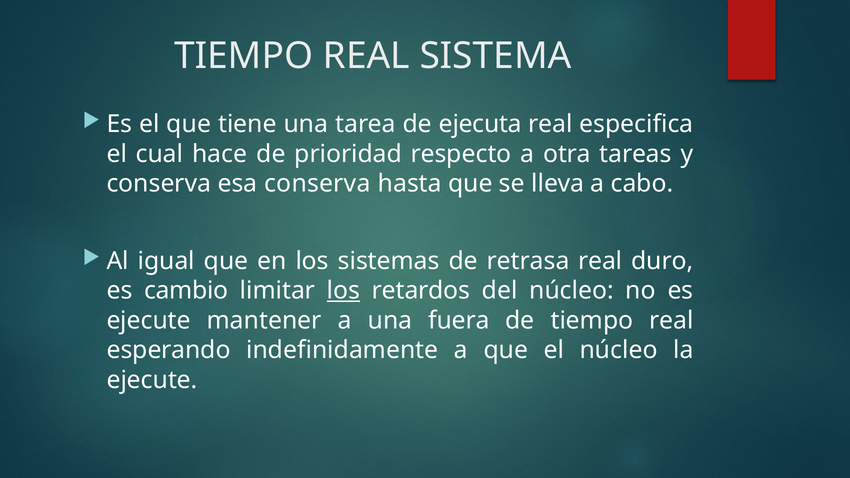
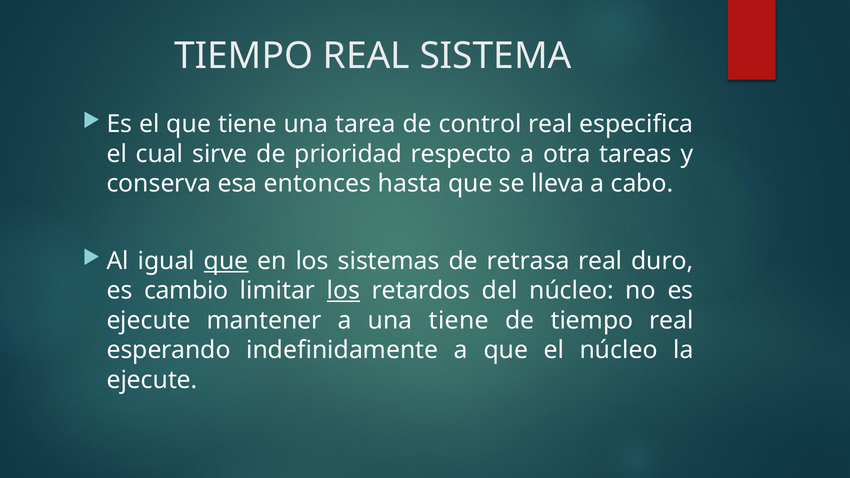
ejecuta: ejecuta -> control (480, 124)
hace: hace -> sirve (220, 154)
esa conserva: conserva -> entonces (317, 184)
que underline: none -> present (226, 261)
una fuera: fuera -> tiene (459, 321)
